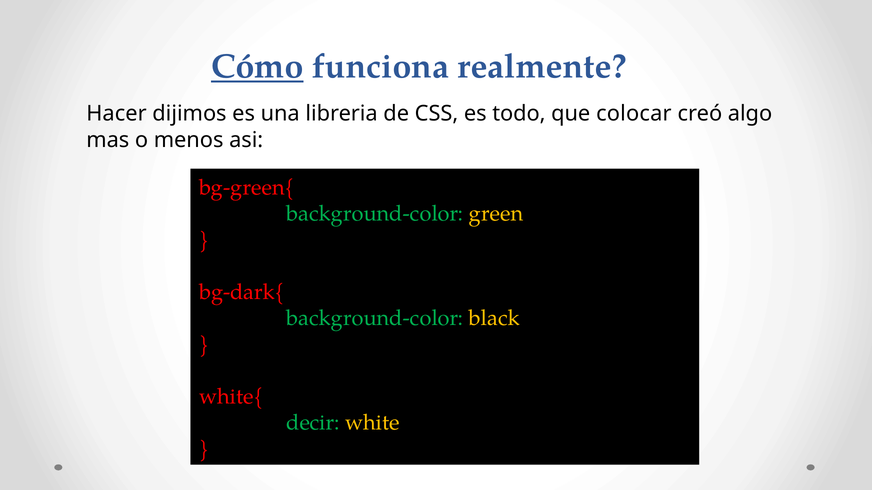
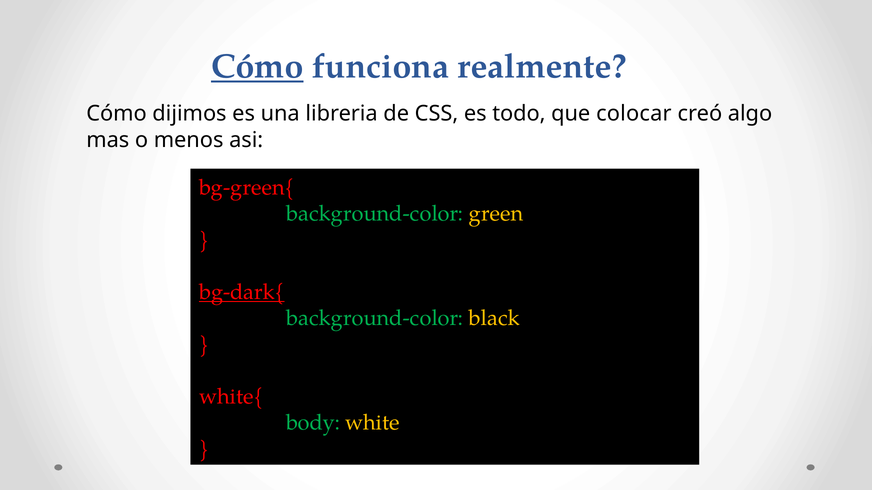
Hacer: Hacer -> Cómo (116, 114)
bg-dark{ underline: none -> present (242, 292)
decir: decir -> body (313, 423)
